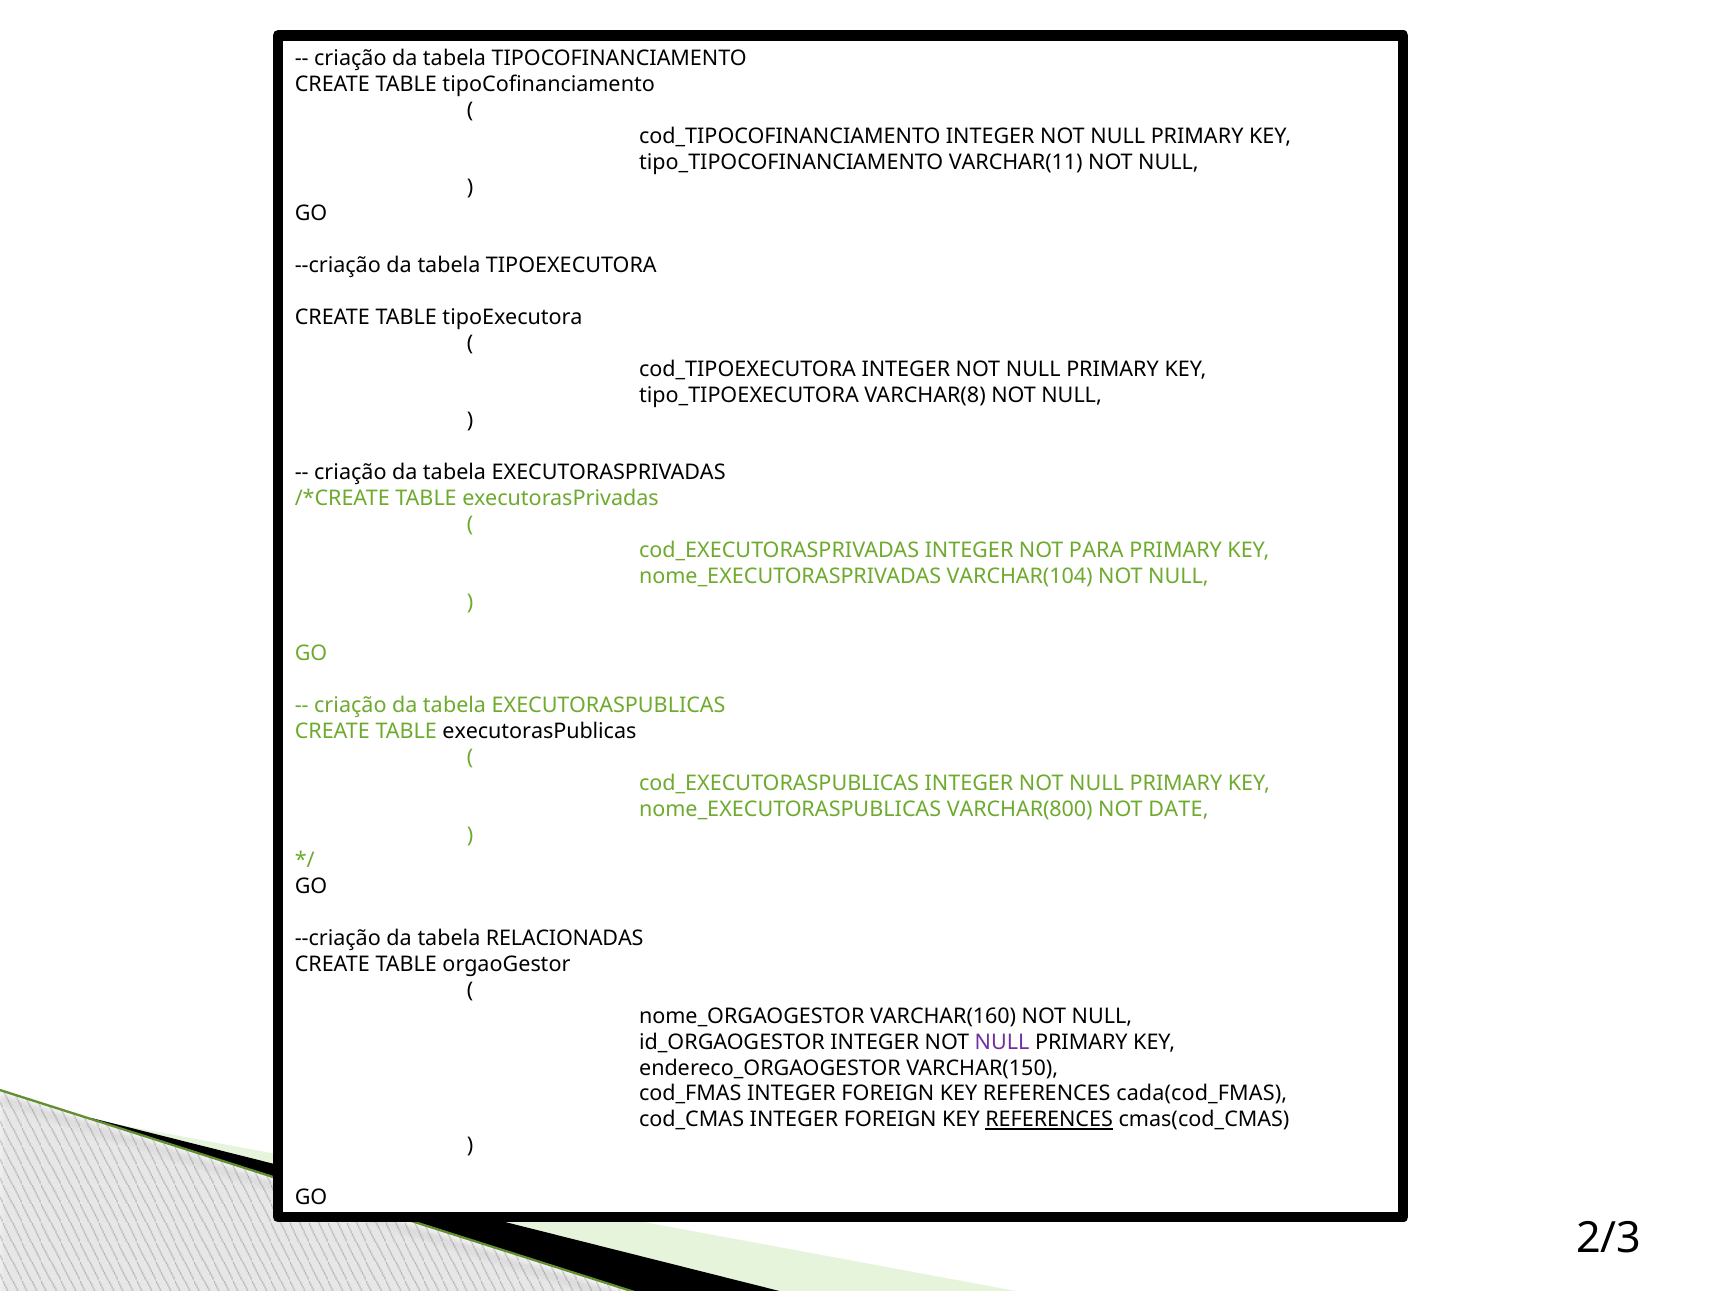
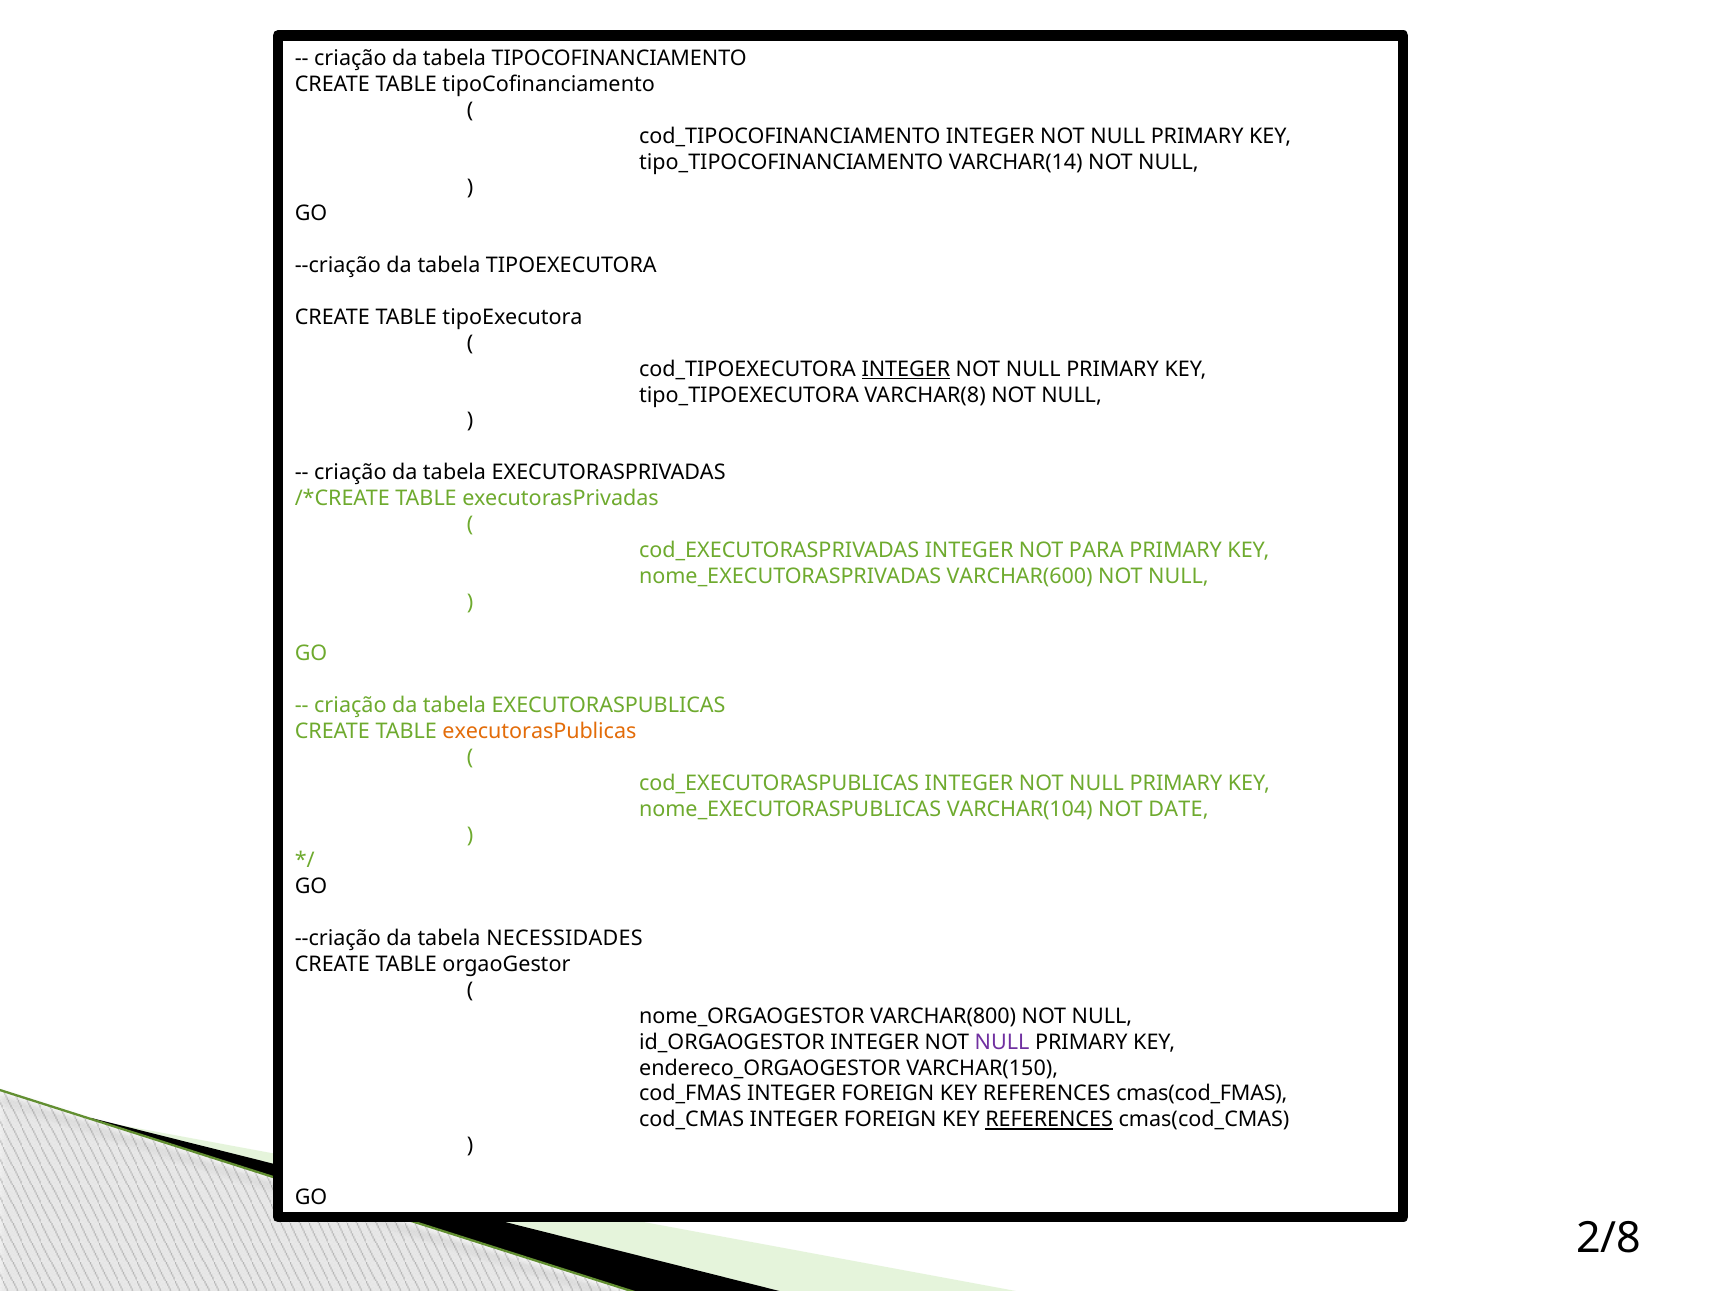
VARCHAR(11: VARCHAR(11 -> VARCHAR(14 (1016, 162)
INTEGER underline: none -> present (906, 369)
VARCHAR(104: VARCHAR(104 -> VARCHAR(600 (1020, 576)
executorasPublicas colour: black -> orange (539, 732)
VARCHAR(800: VARCHAR(800 -> VARCHAR(104 (1020, 809)
RELACIONADAS: RELACIONADAS -> NECESSIDADES (564, 939)
VARCHAR(160: VARCHAR(160 -> VARCHAR(800 (943, 1017)
cada(cod_FMAS: cada(cod_FMAS -> cmas(cod_FMAS (1202, 1094)
2/3: 2/3 -> 2/8 (1609, 1239)
